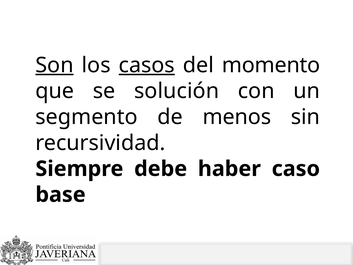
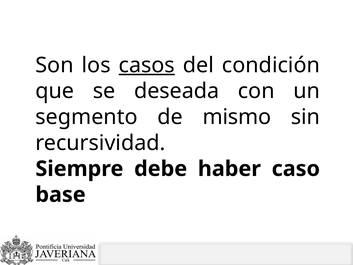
Son underline: present -> none (55, 65)
momento: momento -> condición (271, 65)
solución: solución -> deseada (177, 91)
menos: menos -> mismo (237, 117)
